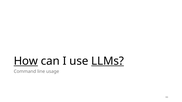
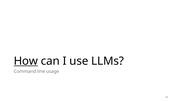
LLMs underline: present -> none (108, 61)
